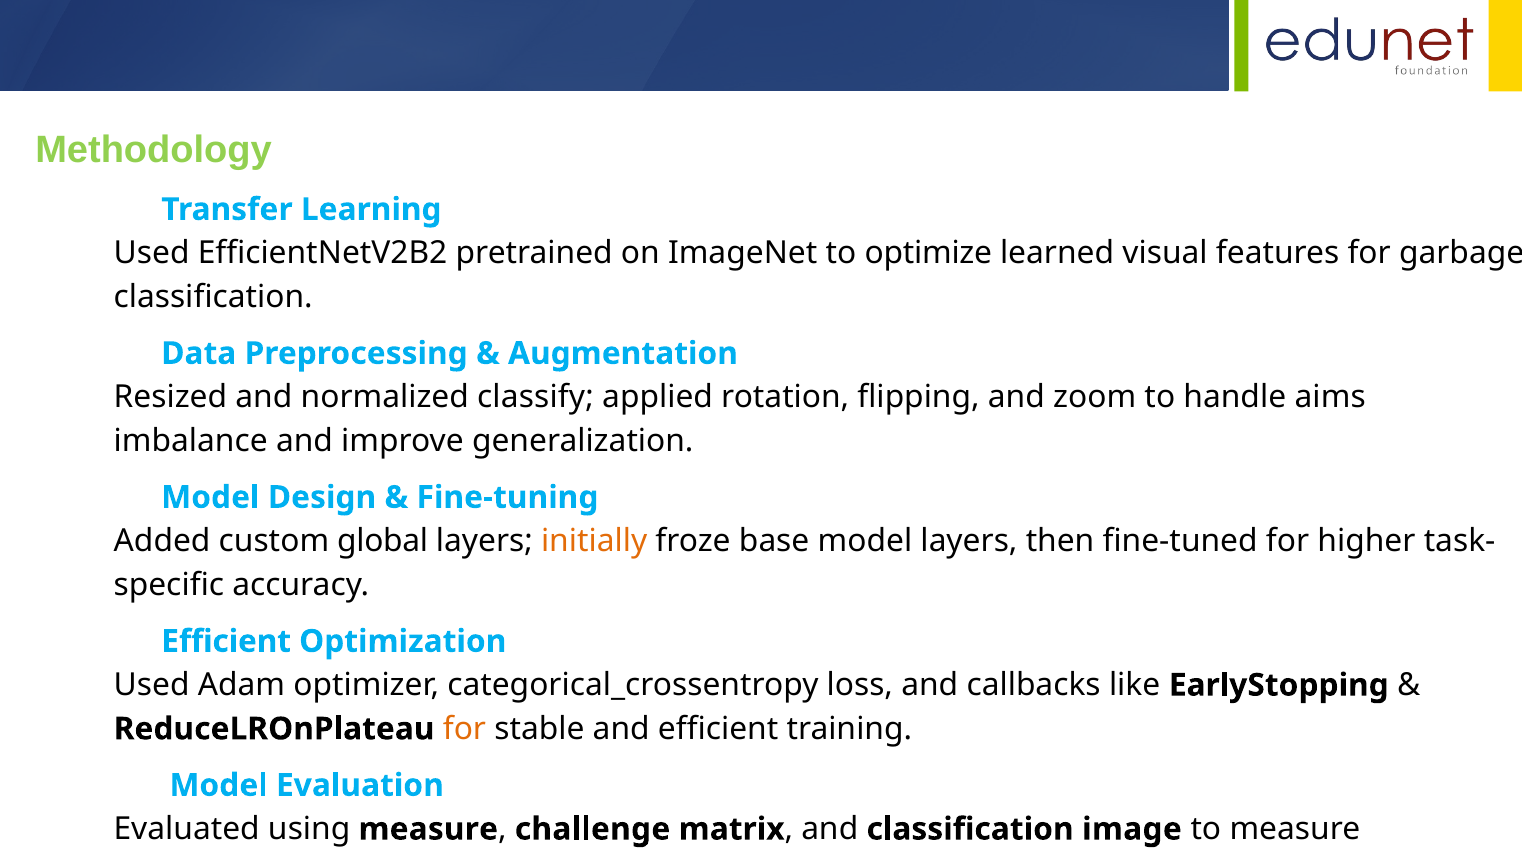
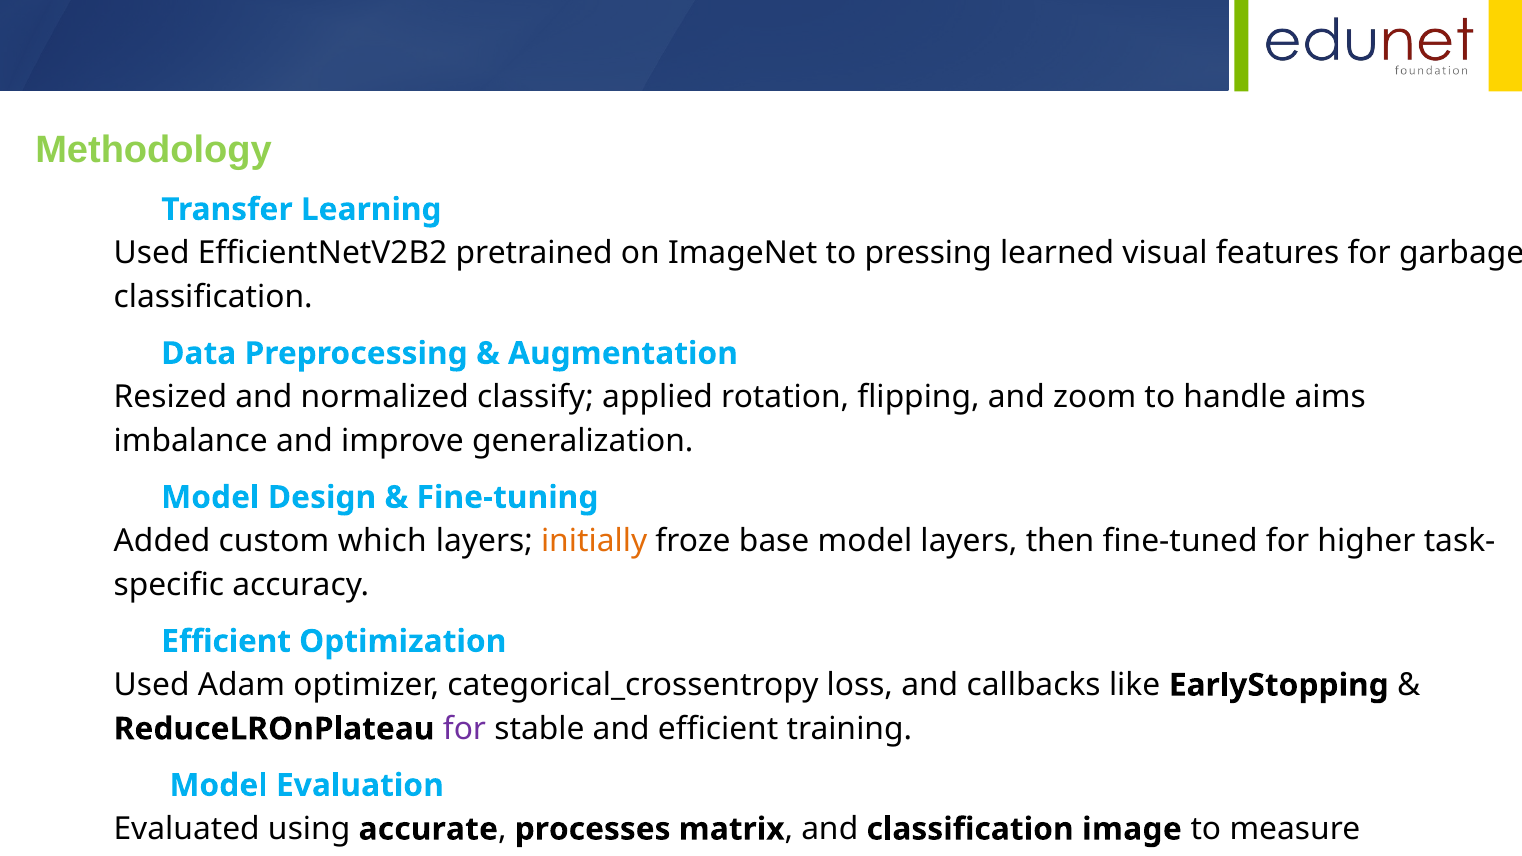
optimize: optimize -> pressing (928, 253)
global: global -> which (382, 541)
for colour: orange -> purple (464, 729)
using measure: measure -> accurate (428, 829)
challenge: challenge -> processes (593, 829)
